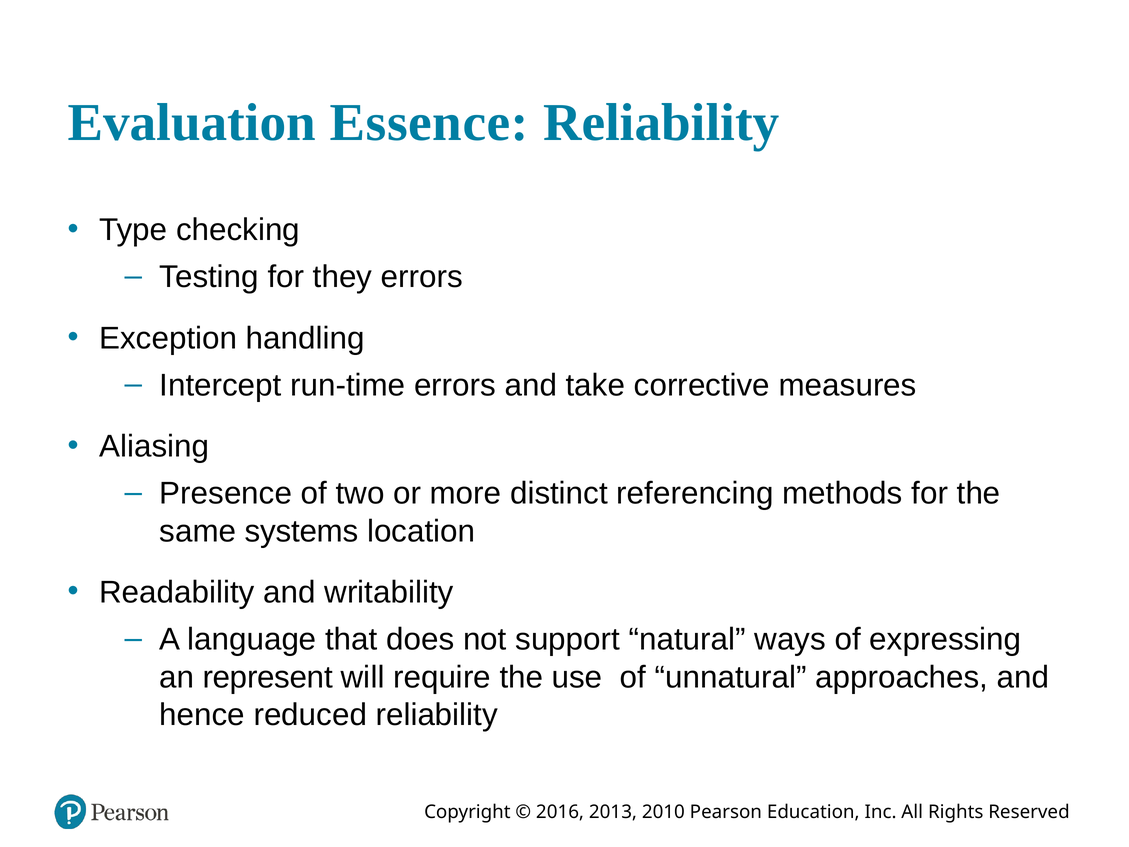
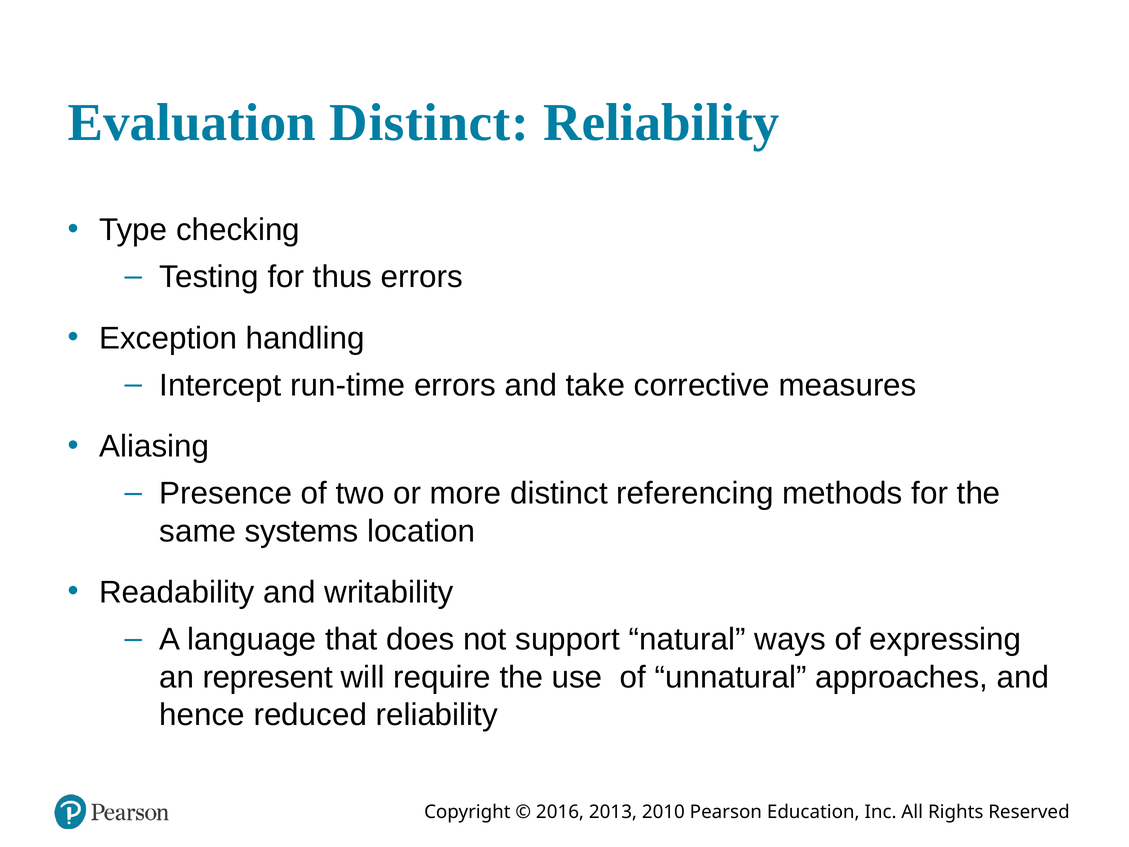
Evaluation Essence: Essence -> Distinct (429, 122)
they: they -> thus (342, 277)
